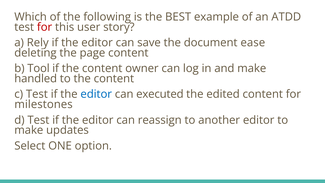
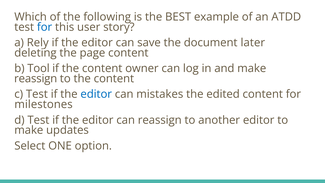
for colour: red -> blue (45, 27)
ease: ease -> later (253, 43)
handled: handled -> reassign (36, 79)
executed: executed -> mistakes (160, 94)
